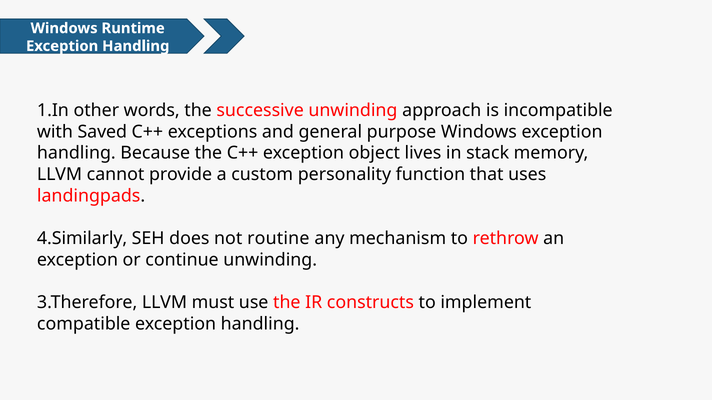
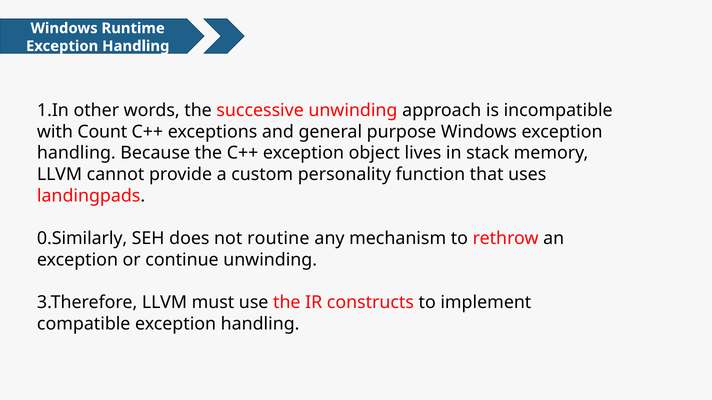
Saved: Saved -> Count (102, 132)
4.Similarly: 4.Similarly -> 0.Similarly (82, 239)
